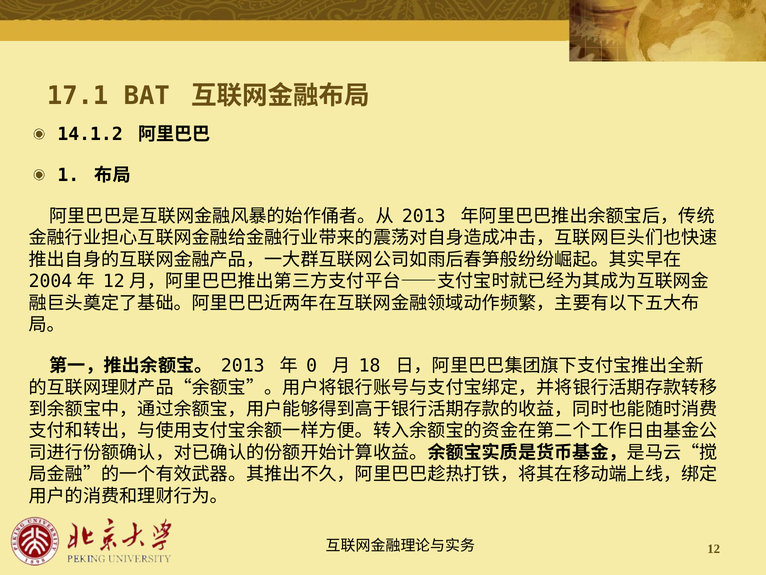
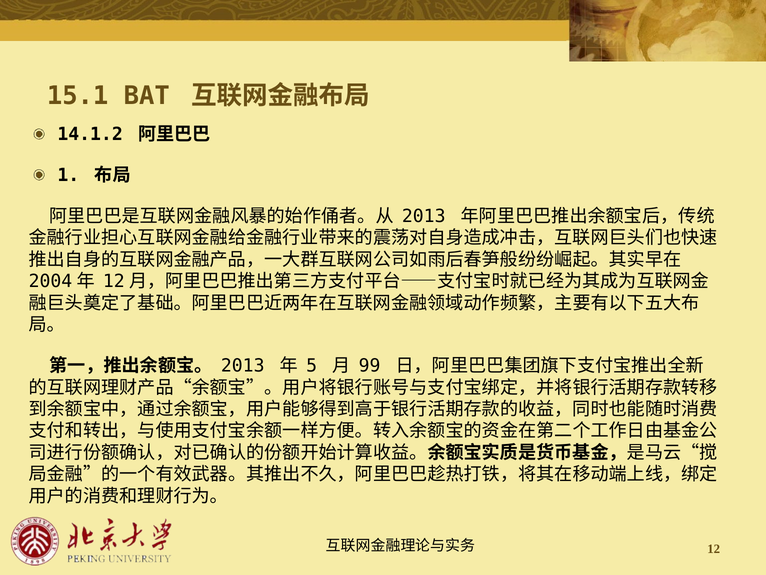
17.1: 17.1 -> 15.1 (78, 96)
0: 0 -> 5 (312, 365)
18: 18 -> 99 (370, 365)
